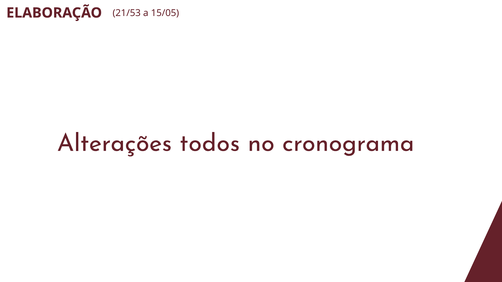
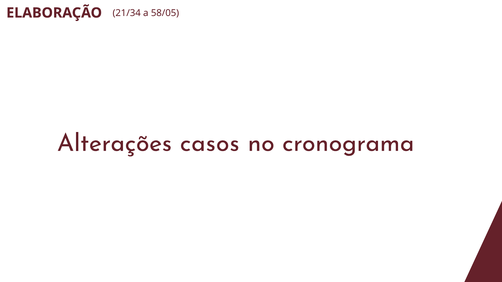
21/53: 21/53 -> 21/34 (127, 13)
15/05: 15/05 -> 58/05 (165, 13)
todos: todos -> casos (210, 143)
